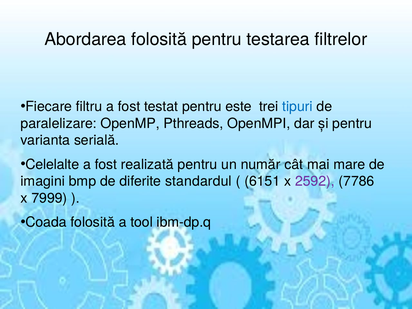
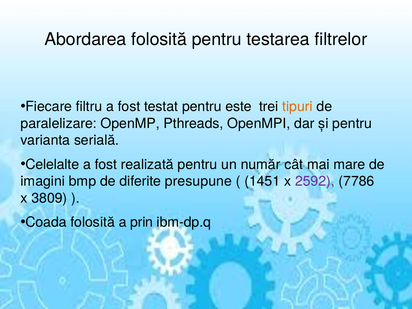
tipuri colour: blue -> orange (297, 107)
standardul: standardul -> presupune (198, 181)
6151: 6151 -> 1451 (262, 181)
7999: 7999 -> 3809 (49, 198)
tool: tool -> prin (142, 222)
